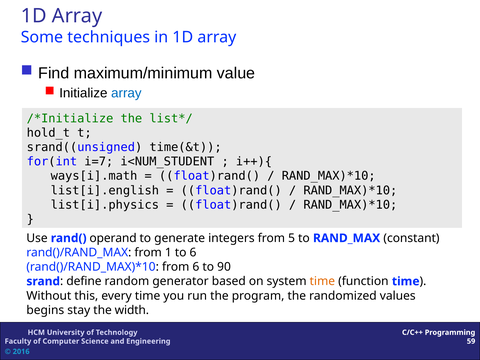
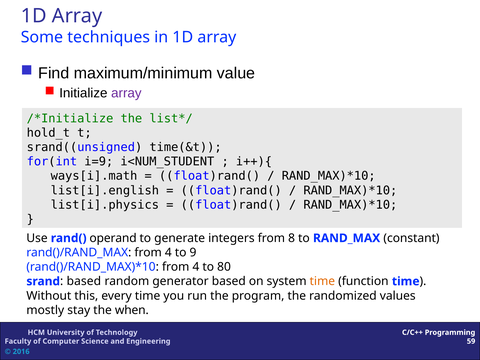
array colour: blue -> purple (126, 93)
i=7: i=7 -> i=9 (99, 162)
5: 5 -> 8 (292, 238)
rand()/RAND_MAX from 1: 1 -> 4 (168, 253)
to 6: 6 -> 9 (193, 253)
6: 6 -> 4 (196, 267)
90: 90 -> 80 (224, 267)
define: define -> based (84, 281)
begins: begins -> mostly (45, 310)
width: width -> when (132, 310)
